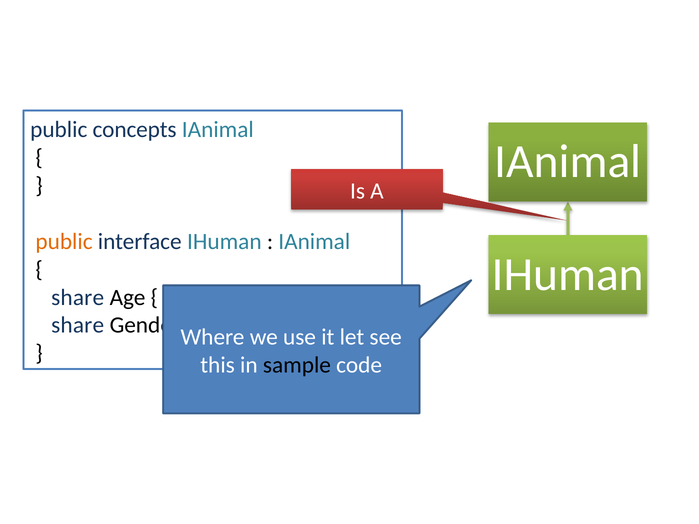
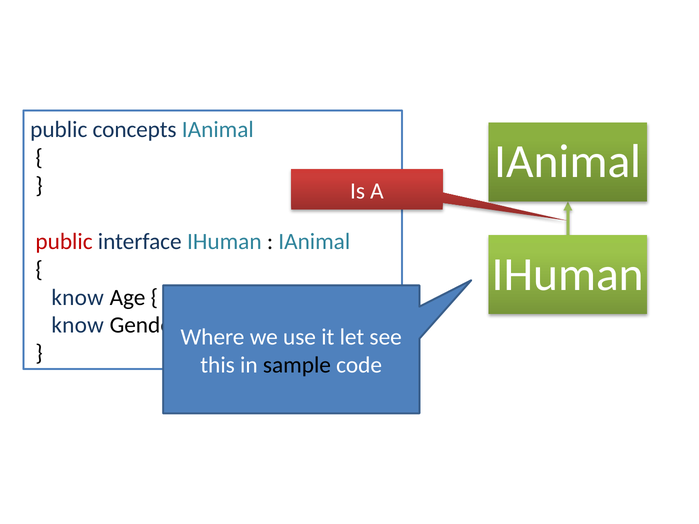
public colour: orange -> red (64, 242)
share: share -> know (78, 297)
share: share -> know (78, 325)
